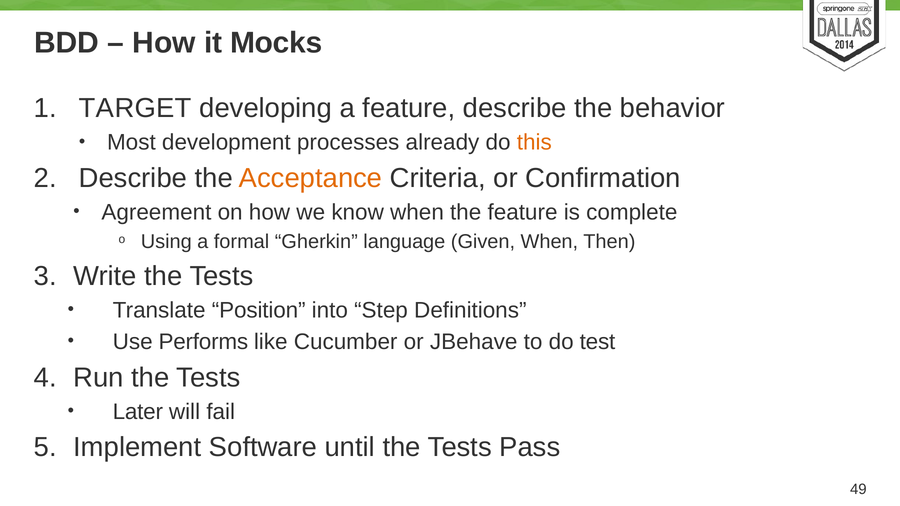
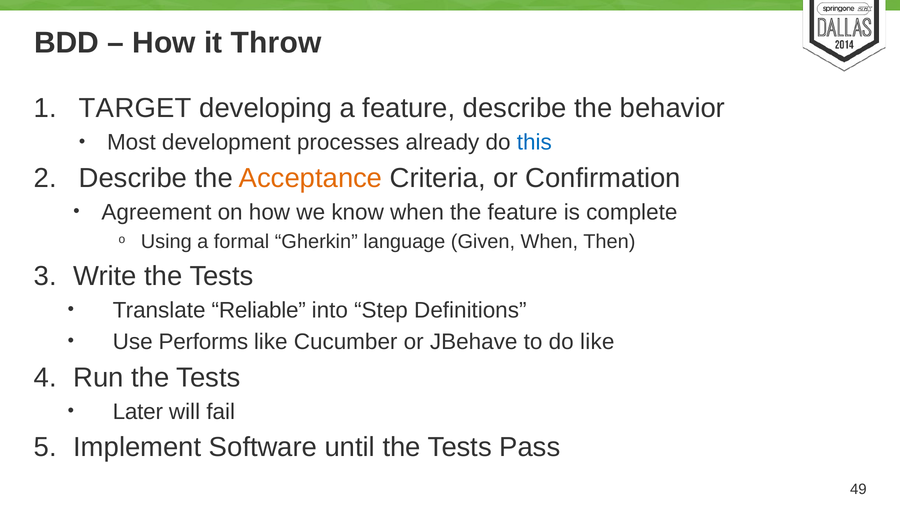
Mocks: Mocks -> Throw (276, 43)
this colour: orange -> blue (534, 143)
Position: Position -> Reliable (259, 310)
do test: test -> like (597, 342)
